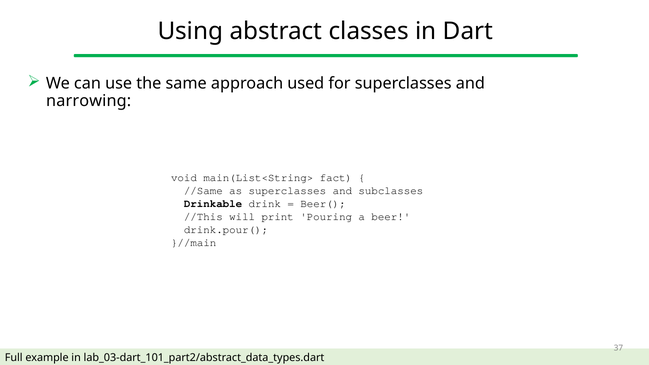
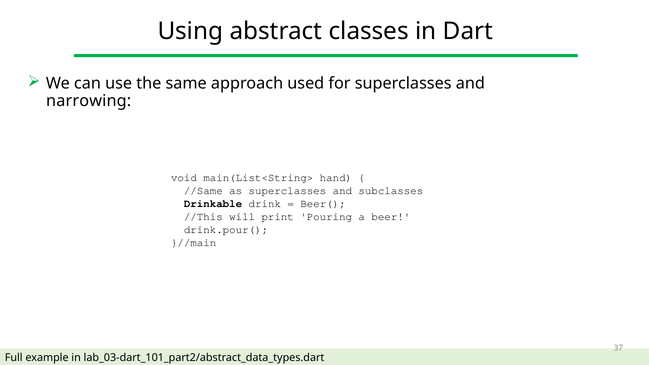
fact: fact -> hand (336, 178)
